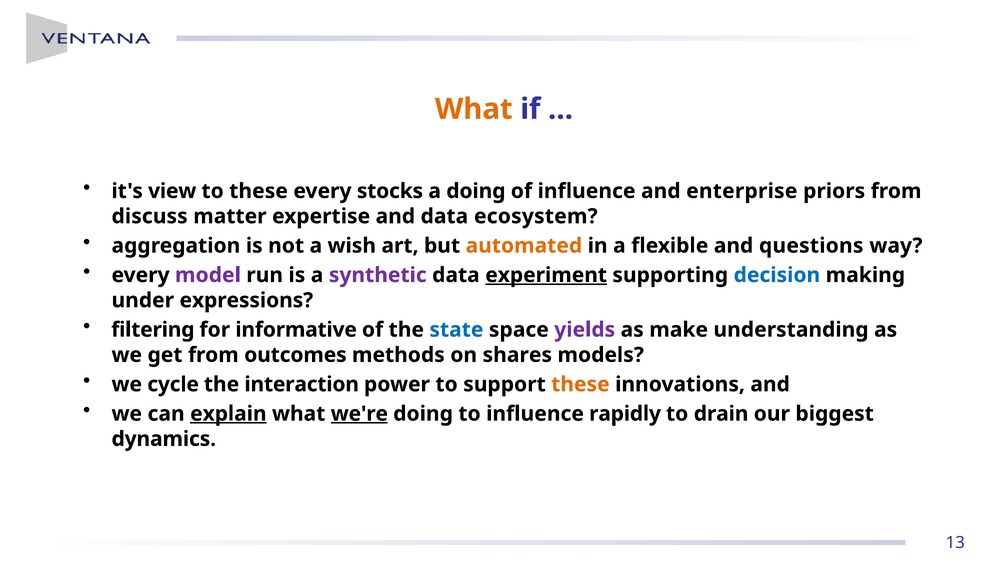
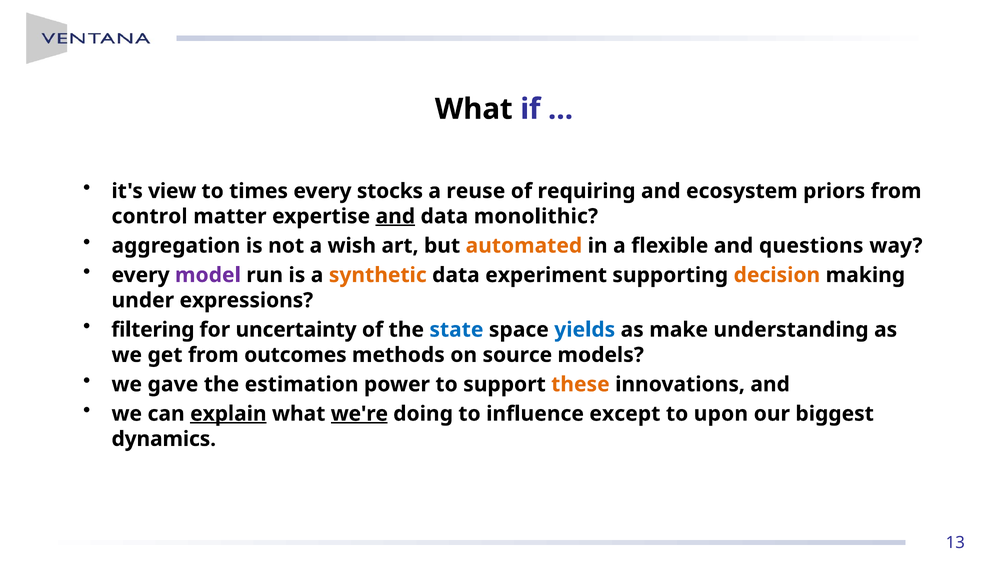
What colour: orange -> black (474, 109)
to these: these -> times (259, 191)
a doing: doing -> reuse (476, 191)
of influence: influence -> requiring (587, 191)
enterprise: enterprise -> ecosystem (742, 191)
discuss: discuss -> control (150, 216)
and underline: none -> present (395, 216)
ecosystem: ecosystem -> monolithic (536, 216)
synthetic colour: purple -> orange (378, 275)
experiment underline: present -> none (546, 275)
decision colour: blue -> orange (777, 275)
informative: informative -> uncertainty (296, 330)
yields colour: purple -> blue (585, 330)
shares: shares -> source (517, 355)
cycle: cycle -> gave (173, 384)
interaction: interaction -> estimation (302, 384)
rapidly: rapidly -> except (625, 414)
drain: drain -> upon (721, 414)
